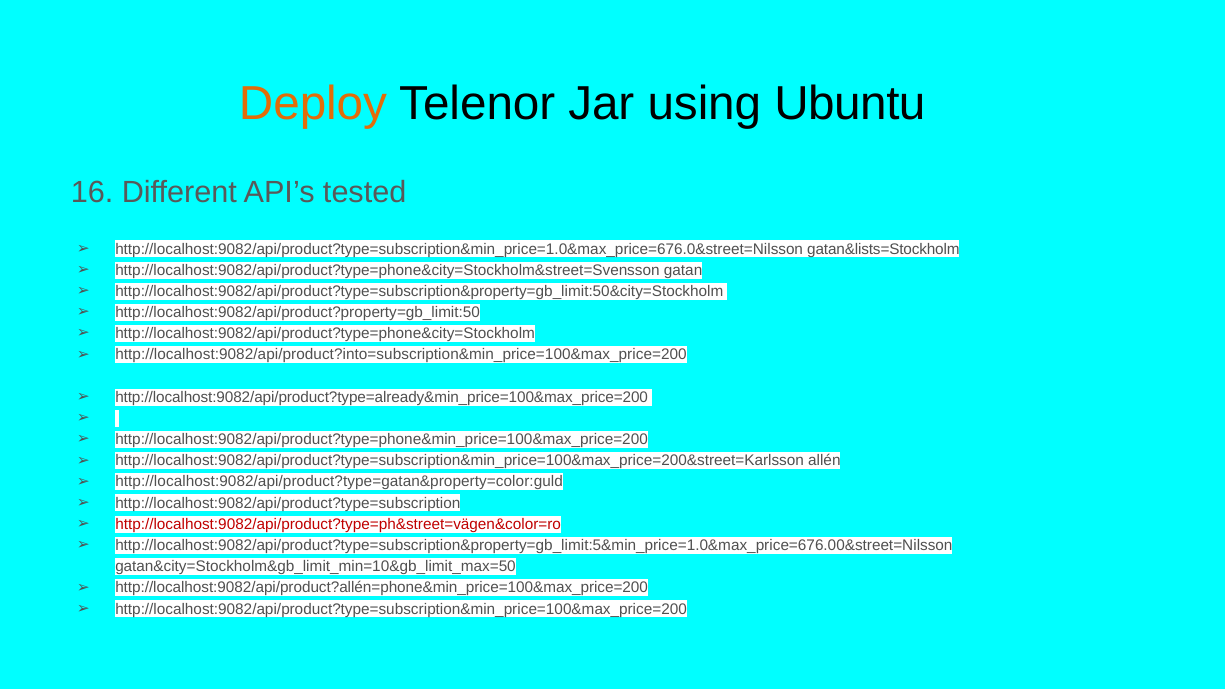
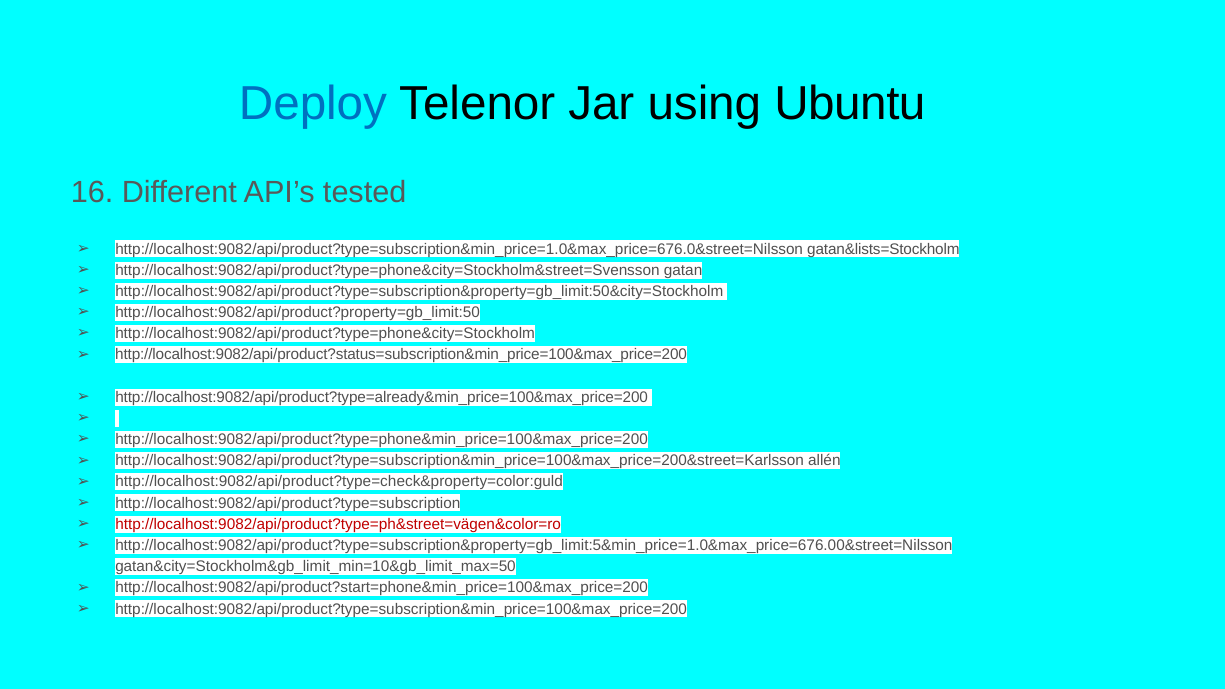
Deploy colour: orange -> blue (313, 104)
http://localhost:9082/api/product?into=subscription&min_price=100&max_price=200: http://localhost:9082/api/product?into=subscription&min_price=100&max_price=200 -> http://localhost:9082/api/product?status=subscription&min_price=100&max_price=200 (401, 355)
http://localhost:9082/api/product?type=gatan&property=color:guld: http://localhost:9082/api/product?type=gatan&property=color:guld -> http://localhost:9082/api/product?type=check&property=color:guld (339, 482)
http://localhost:9082/api/product?allén=phone&min_price=100&max_price=200: http://localhost:9082/api/product?allén=phone&min_price=100&max_price=200 -> http://localhost:9082/api/product?start=phone&min_price=100&max_price=200 (382, 588)
